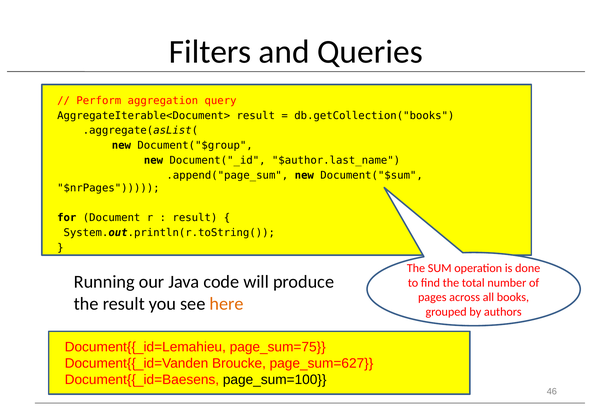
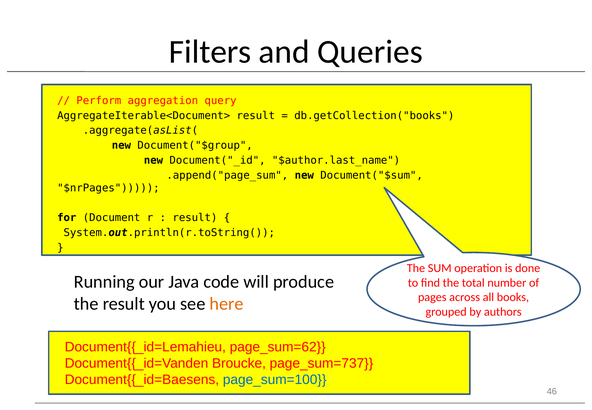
page_sum=75: page_sum=75 -> page_sum=62 (278, 347)
page_sum=627: page_sum=627 -> page_sum=737 (321, 363)
page_sum=100 colour: black -> blue (275, 380)
